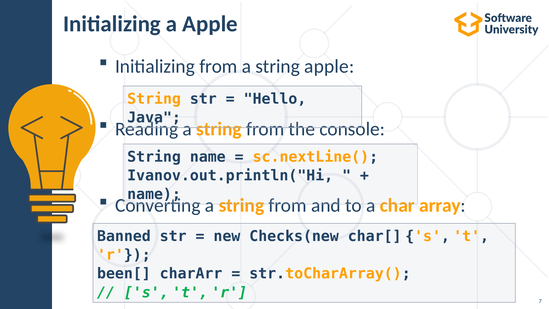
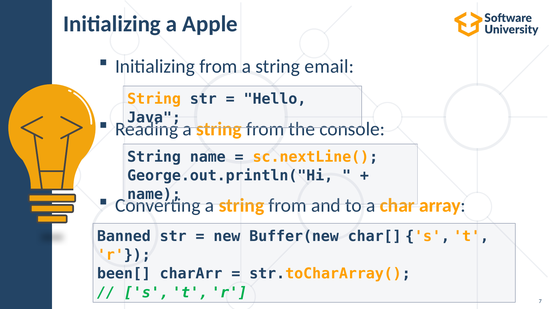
string apple: apple -> email (329, 66)
Ivanov.out.println("Hi: Ivanov.out.println("Hi -> George.out.println("Hi (230, 175)
Checks(new: Checks(new -> Buffer(new (294, 236)
